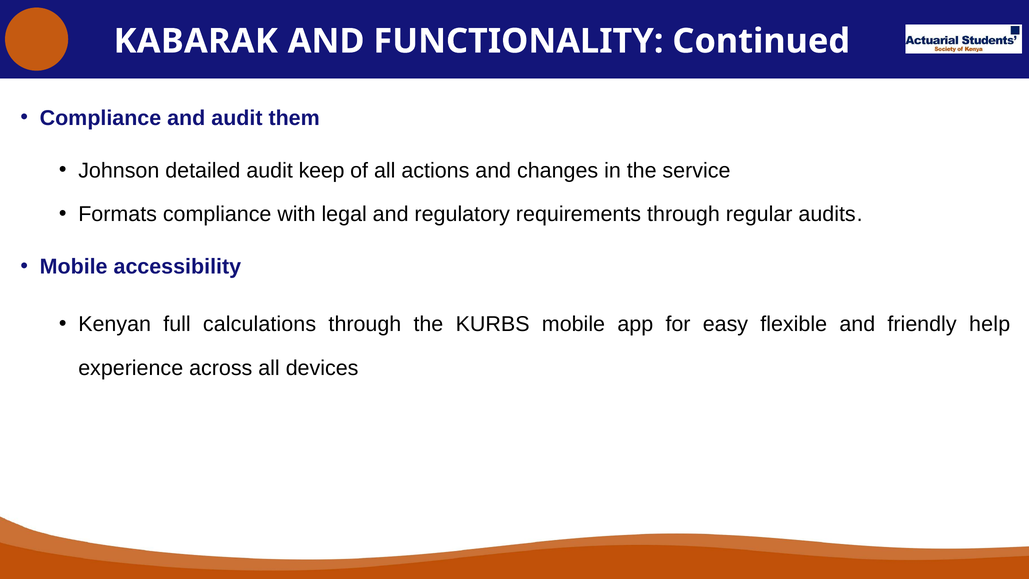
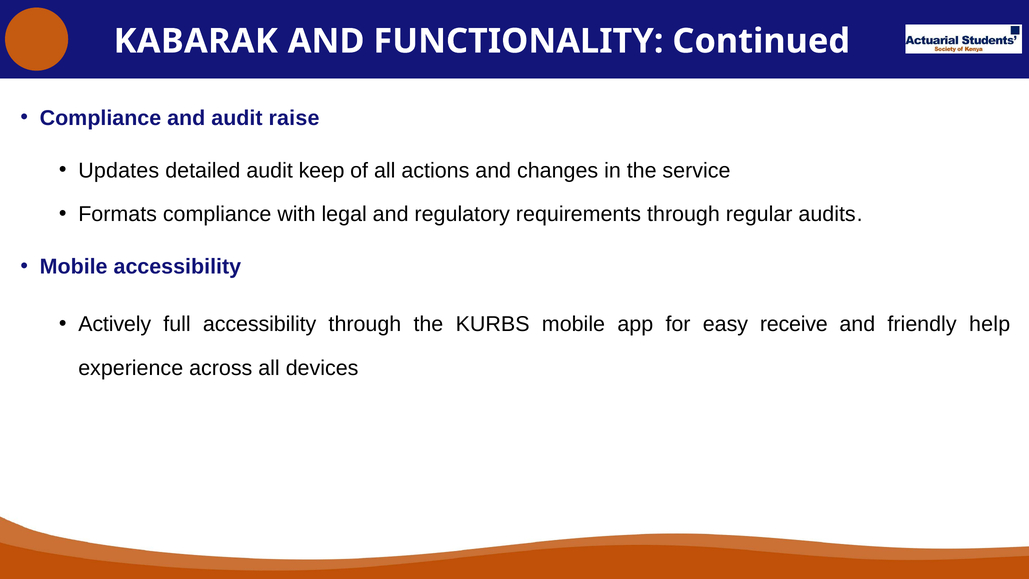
them: them -> raise (294, 118)
Johnson: Johnson -> Updates (119, 170)
Kenyan: Kenyan -> Actively (115, 324)
full calculations: calculations -> accessibility (260, 324)
flexible: flexible -> receive (794, 324)
